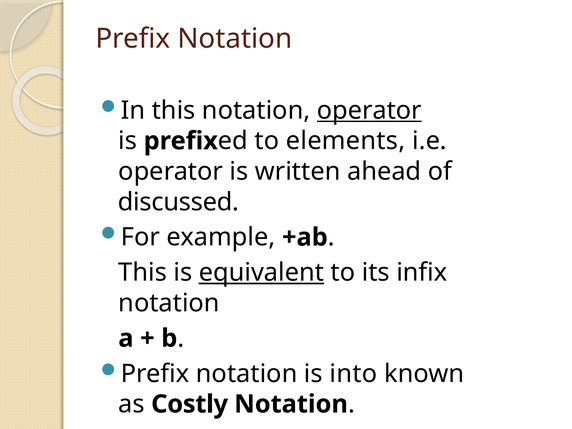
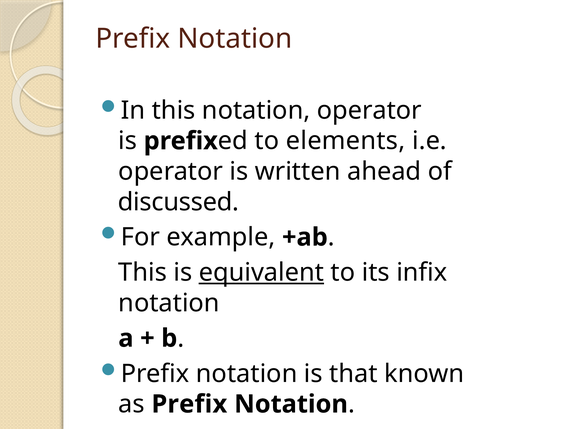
operator underline: present -> none (369, 110)
into: into -> that (353, 374)
as Costly: Costly -> Prefix (189, 404)
